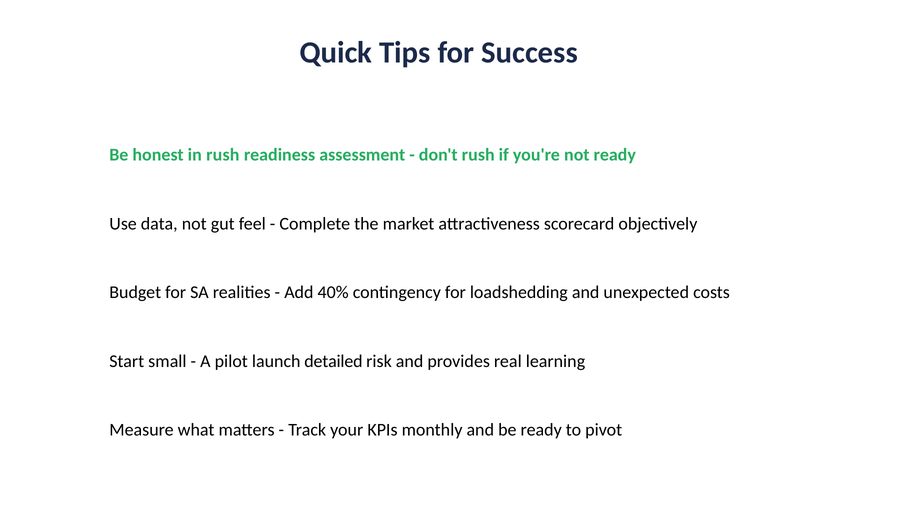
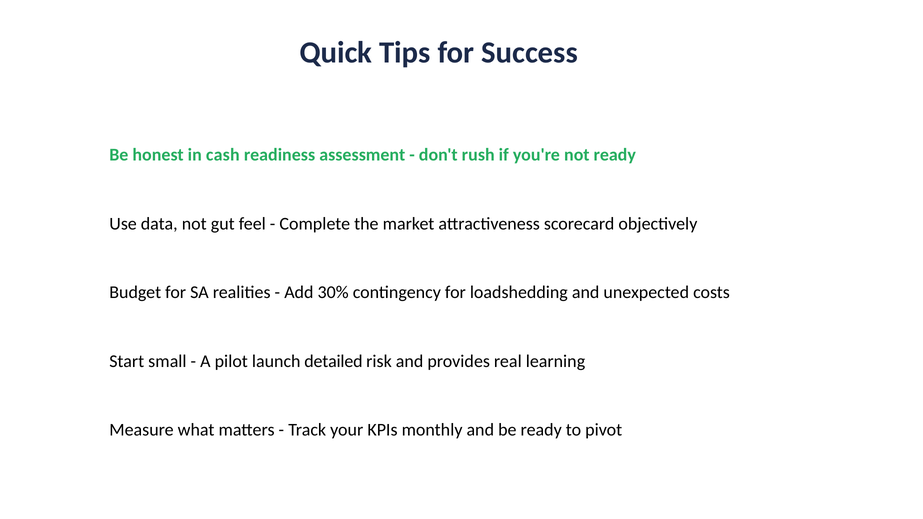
in rush: rush -> cash (223, 155)
40%: 40% -> 30% (333, 293)
